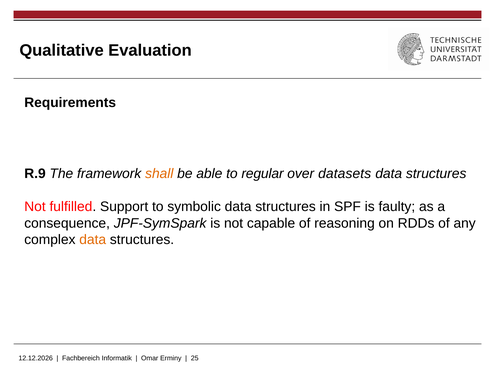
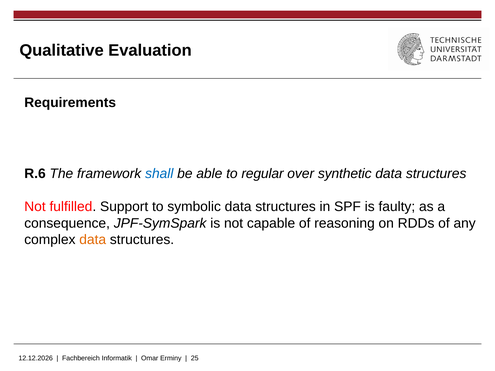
R.9: R.9 -> R.6 (35, 174)
shall colour: orange -> blue (159, 174)
datasets: datasets -> synthetic (345, 174)
